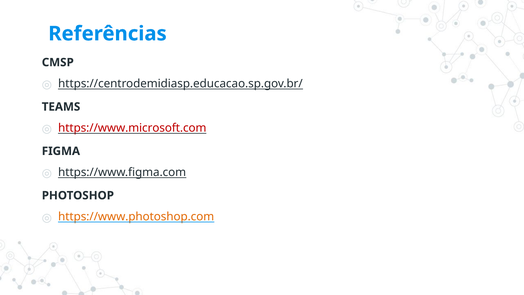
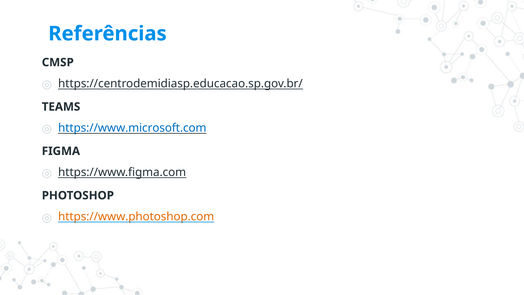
https://www.microsoft.com colour: red -> blue (132, 128)
